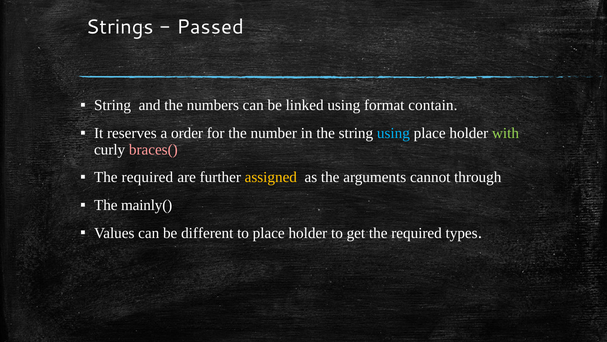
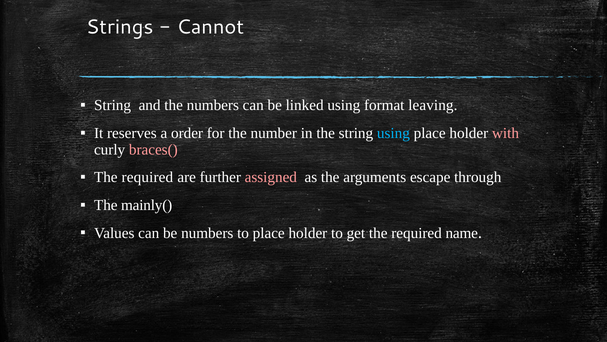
Passed: Passed -> Cannot (210, 27)
contain: contain -> leaving (433, 105)
with colour: light green -> pink (506, 133)
assigned colour: yellow -> pink (271, 177)
cannot: cannot -> escape (430, 177)
be different: different -> numbers (207, 233)
types: types -> name (462, 233)
